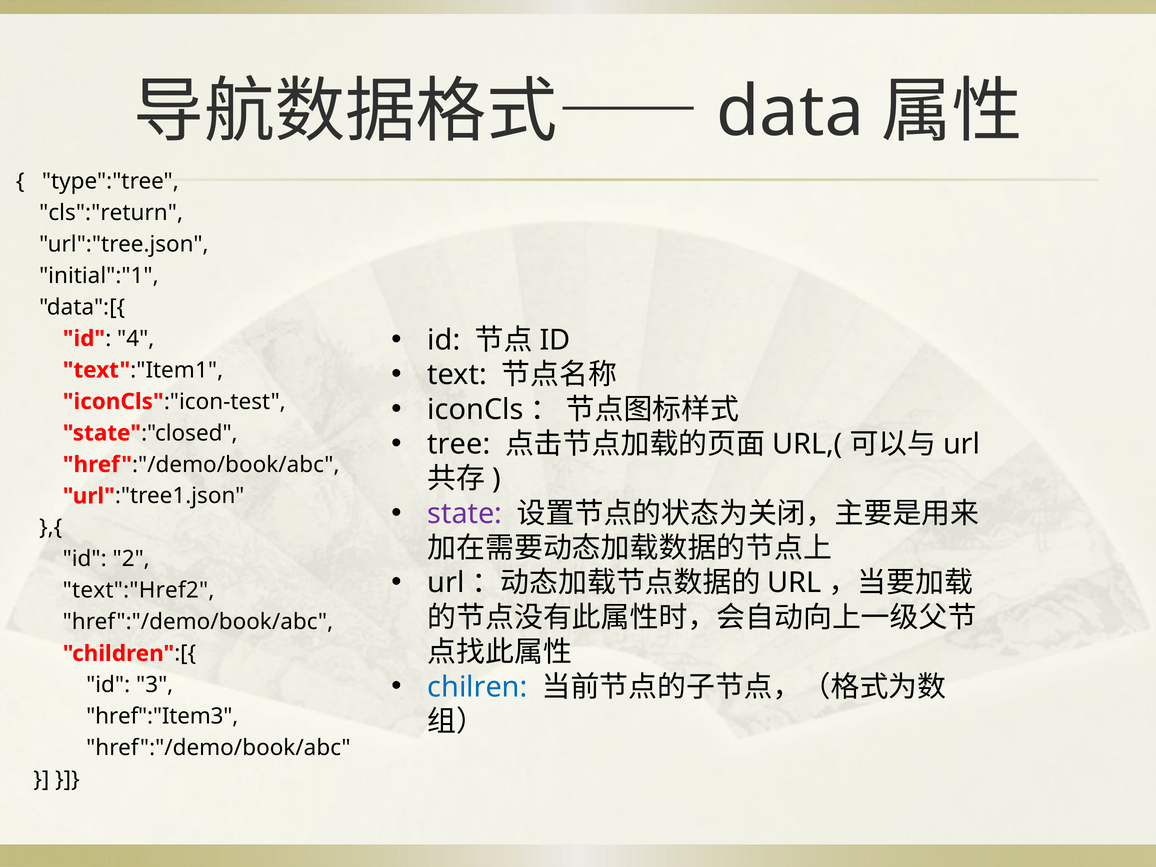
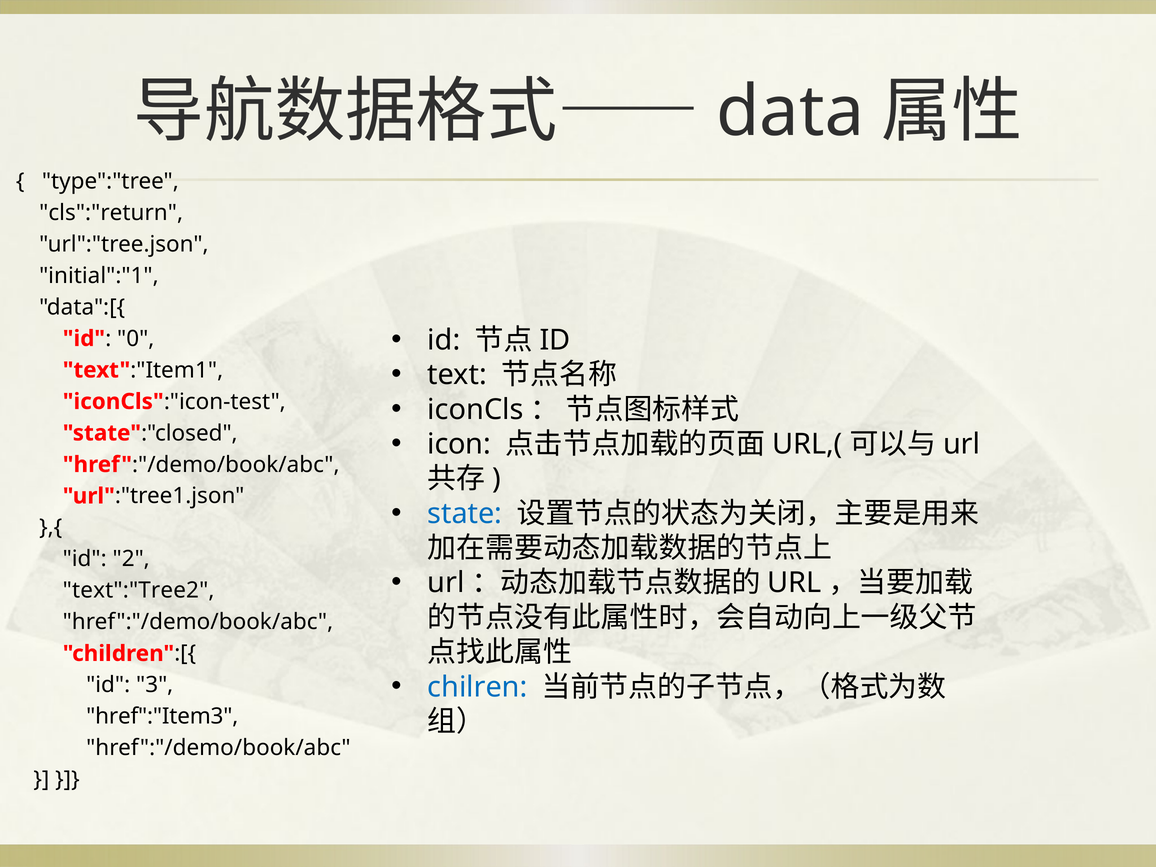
4: 4 -> 0 (136, 339)
tree: tree -> icon (459, 444)
state colour: purple -> blue (465, 514)
text":"Href2: text":"Href2 -> text":"Tree2 (139, 591)
